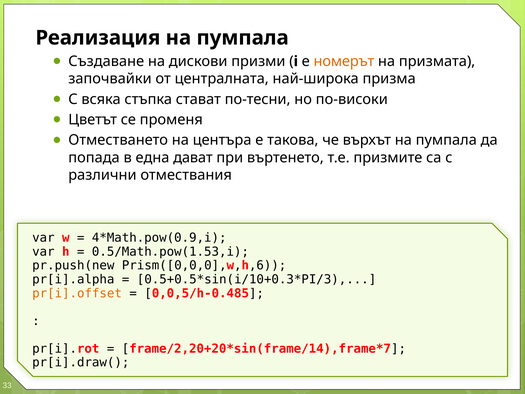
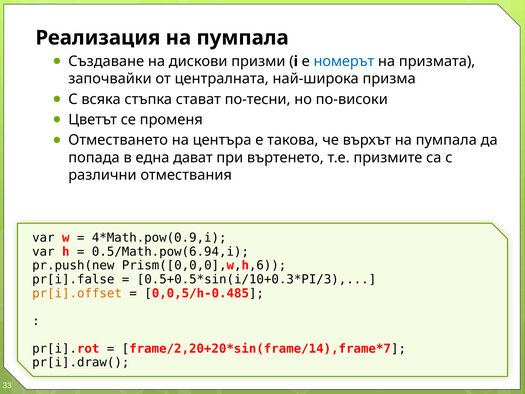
номерът colour: orange -> blue (344, 61)
0.5/Math.pow(1.53,i: 0.5/Math.pow(1.53,i -> 0.5/Math.pow(6.94,i (170, 252)
pr[i].alpha: pr[i].alpha -> pr[i].false (73, 279)
